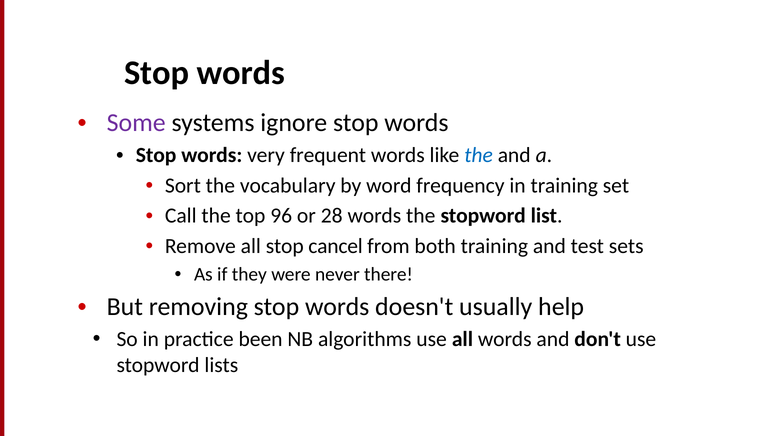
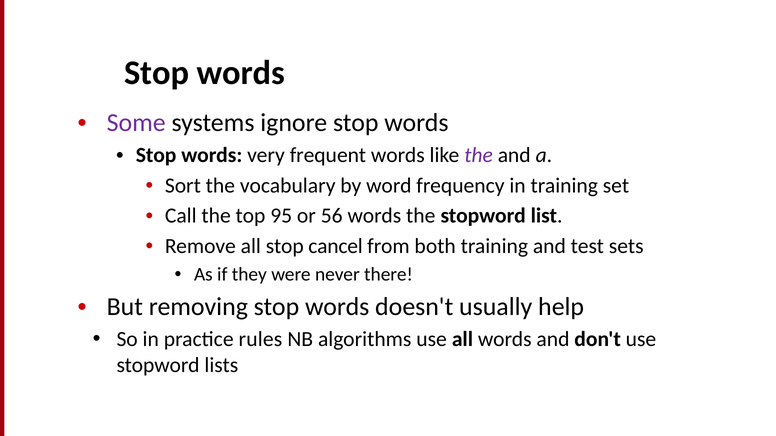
the colour: blue -> purple (479, 156)
96: 96 -> 95 (281, 216)
28: 28 -> 56 (332, 216)
been: been -> rules (260, 340)
